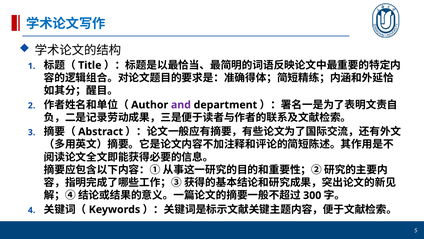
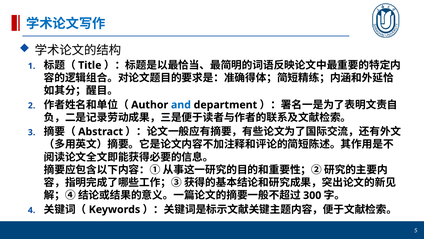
and colour: purple -> blue (181, 105)
